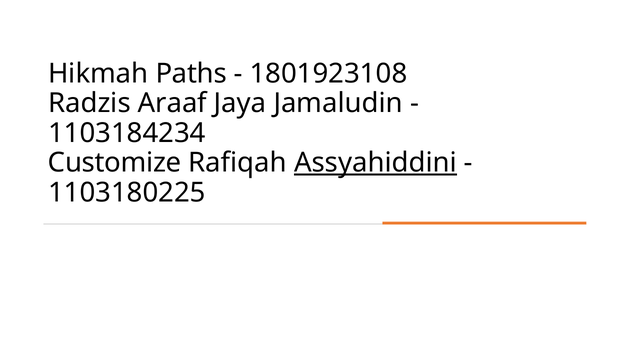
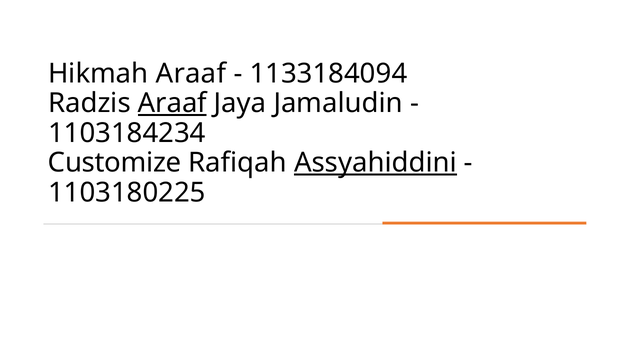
Hikmah Paths: Paths -> Araaf (191, 74)
1801923108: 1801923108 -> 1133184094 (328, 74)
Araaf underline: none -> present (172, 103)
